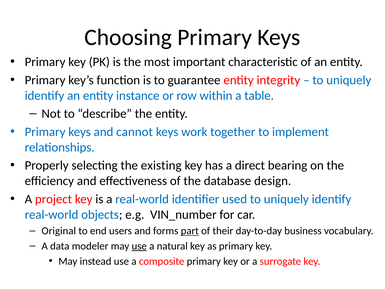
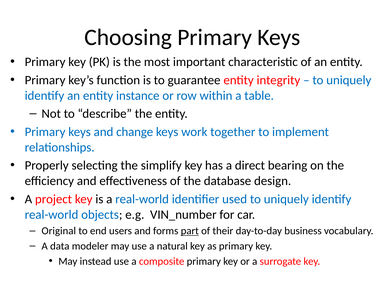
cannot: cannot -> change (135, 132)
existing: existing -> simplify (161, 165)
use underline: present -> none (139, 246)
